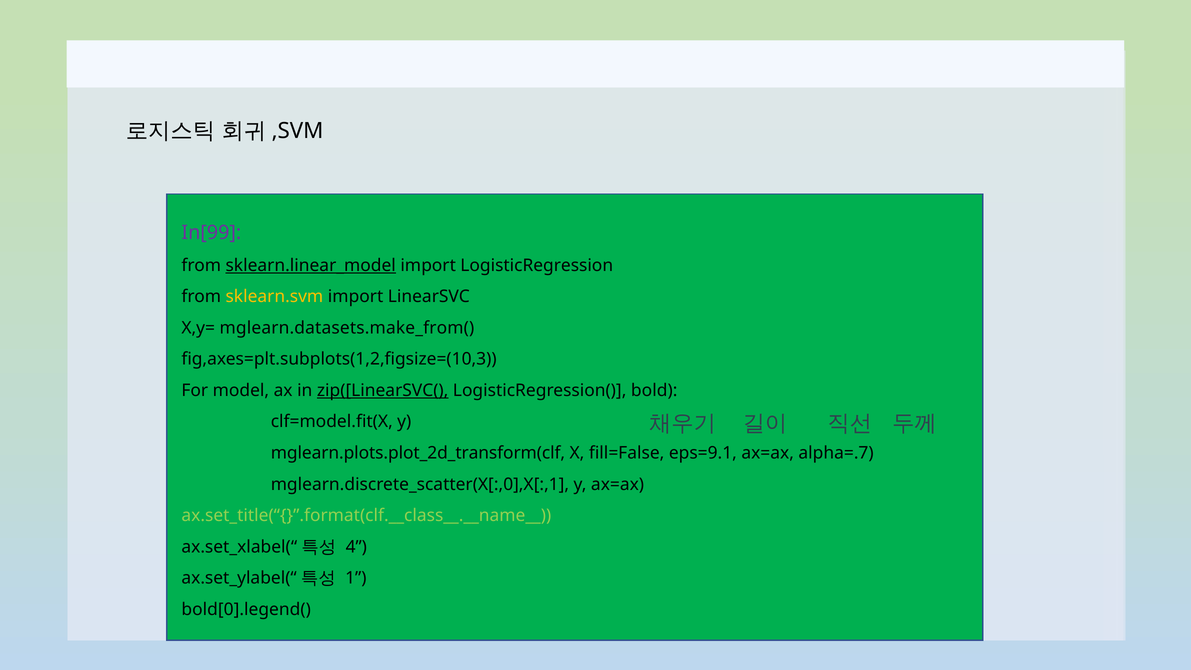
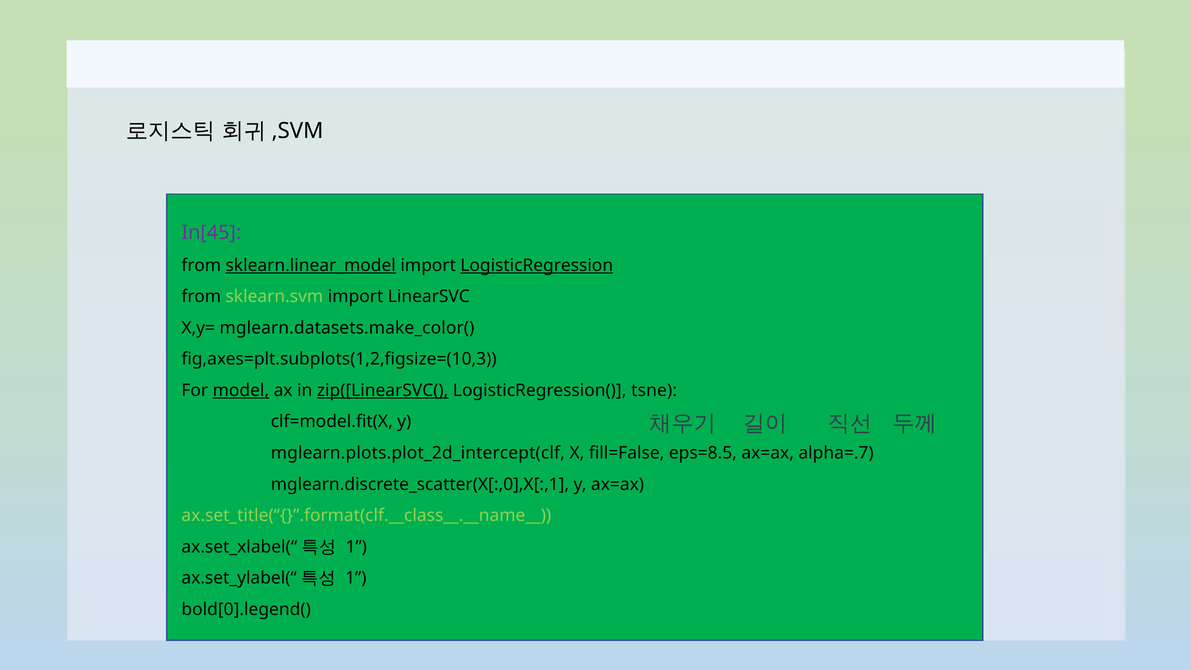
In[99: In[99 -> In[45 (211, 233)
LogisticRegression underline: none -> present (537, 265)
sklearn.svm colour: yellow -> light green (274, 297)
mglearn.datasets.make_from(: mglearn.datasets.make_from( -> mglearn.datasets.make_color( (347, 328)
model underline: none -> present (241, 390)
bold: bold -> tsne (654, 390)
mglearn.plots.plot_2d_transform(clf: mglearn.plots.plot_2d_transform(clf -> mglearn.plots.plot_2d_intercept(clf (418, 453)
eps=9.1: eps=9.1 -> eps=8.5 (703, 453)
4: 4 -> 1 (356, 547)
